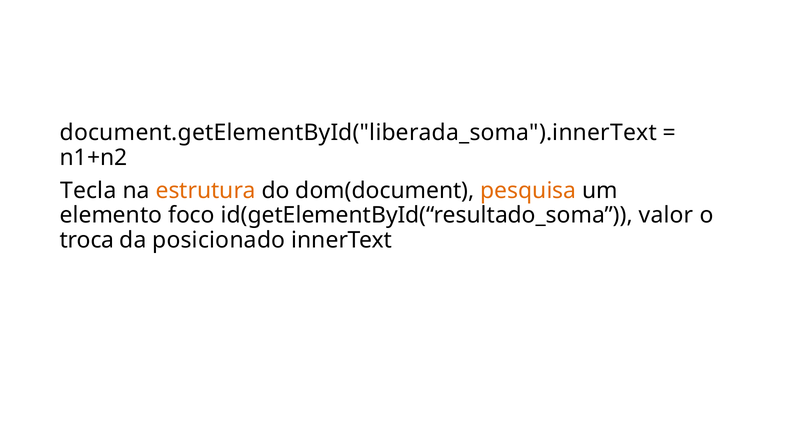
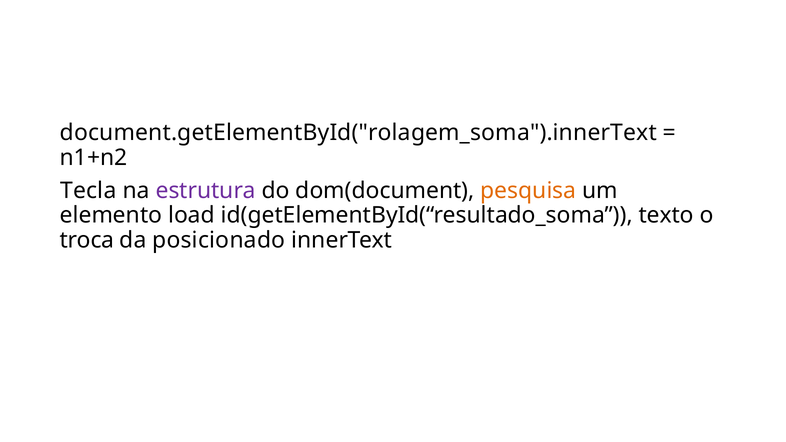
document.getElementById("liberada_soma").innerText: document.getElementById("liberada_soma").innerText -> document.getElementById("rolagem_soma").innerText (358, 133)
estrutura colour: orange -> purple (206, 191)
foco: foco -> load (191, 215)
valor: valor -> texto (666, 215)
